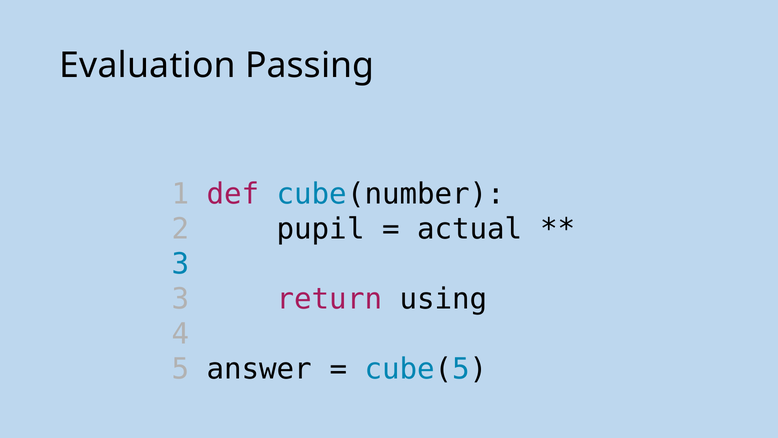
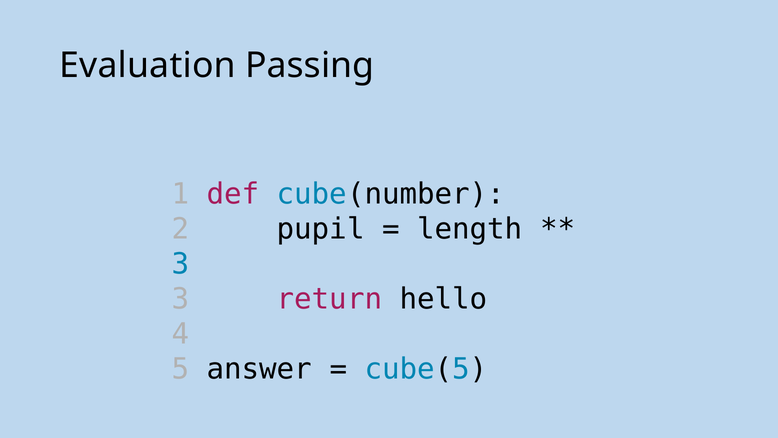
actual: actual -> length (470, 229)
using: using -> hello (444, 299)
